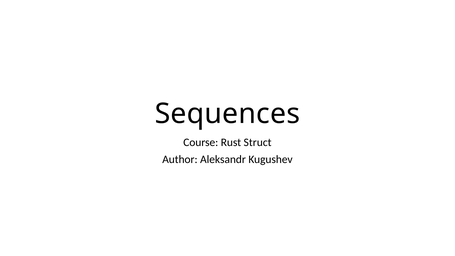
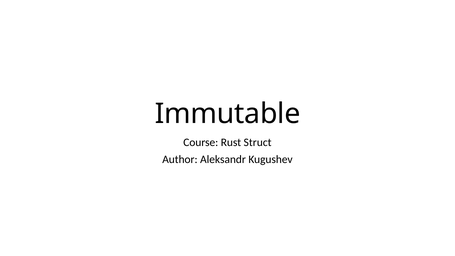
Sequences: Sequences -> Immutable (228, 114)
